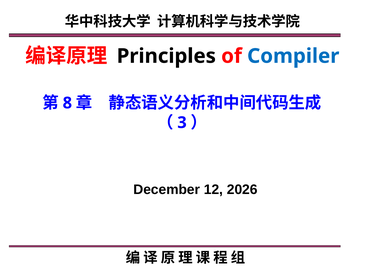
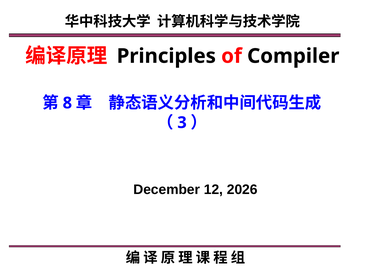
Compiler colour: blue -> black (293, 56)
